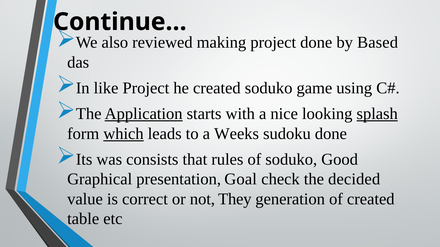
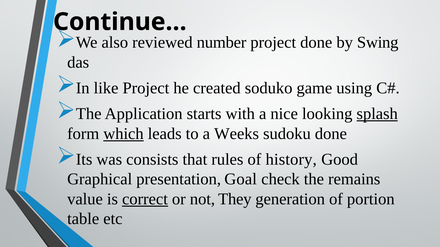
making: making -> number (222, 43)
Based: Based -> Swing (378, 43)
Application underline: present -> none (144, 114)
of soduko: soduko -> history (291, 160)
decided: decided -> remains (354, 180)
correct underline: none -> present (145, 199)
of created: created -> portion (371, 199)
